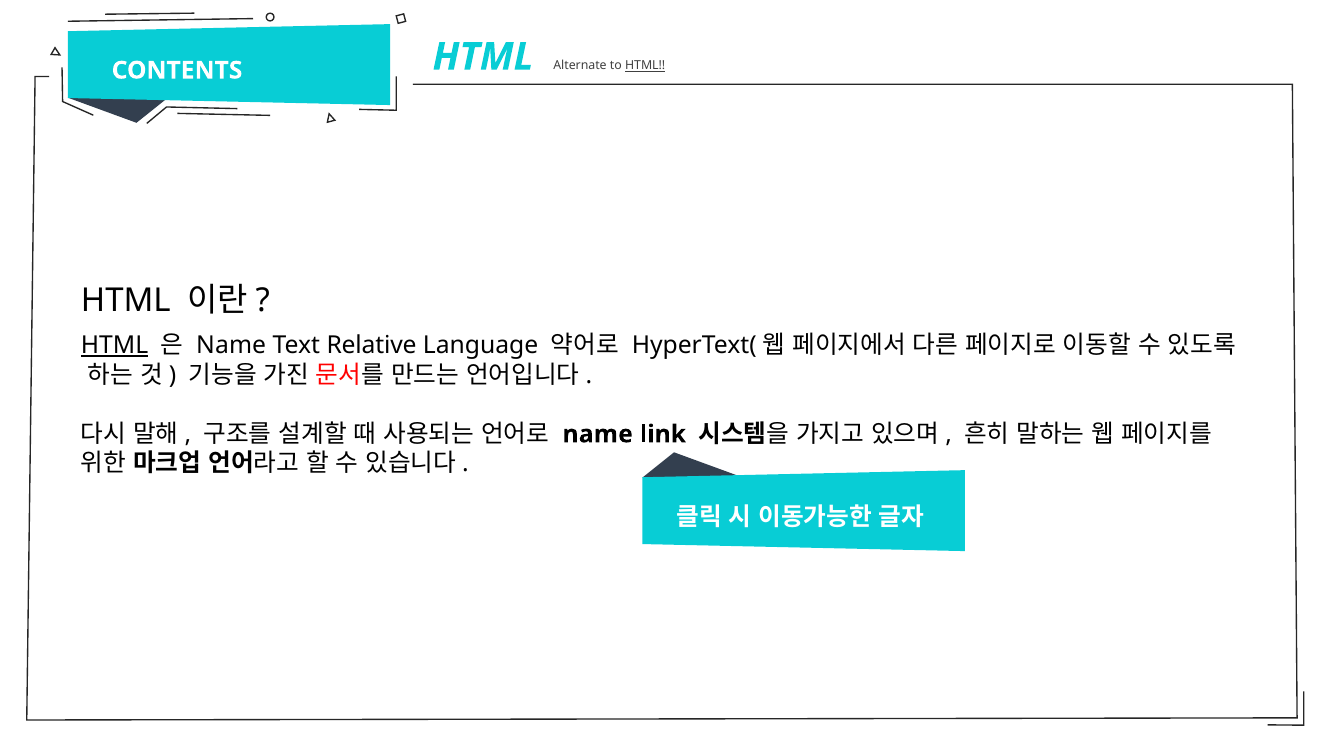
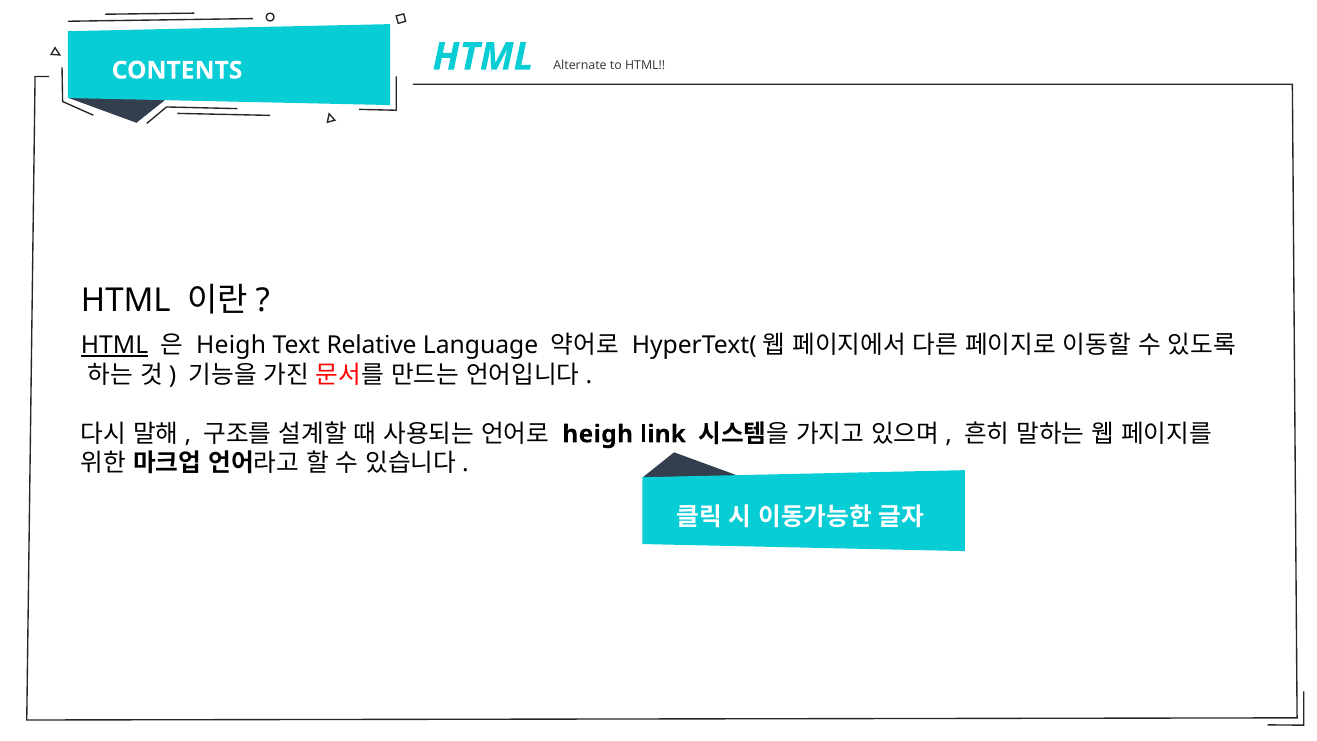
HTML underline: present -> none (645, 66)
Name: Name -> Heigh (231, 345)
name: name -> heigh (598, 434)
